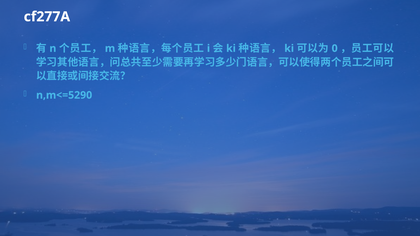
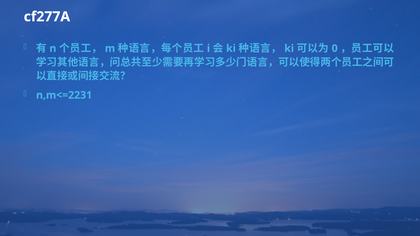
n,m<=5290: n,m<=5290 -> n,m<=2231 (64, 95)
